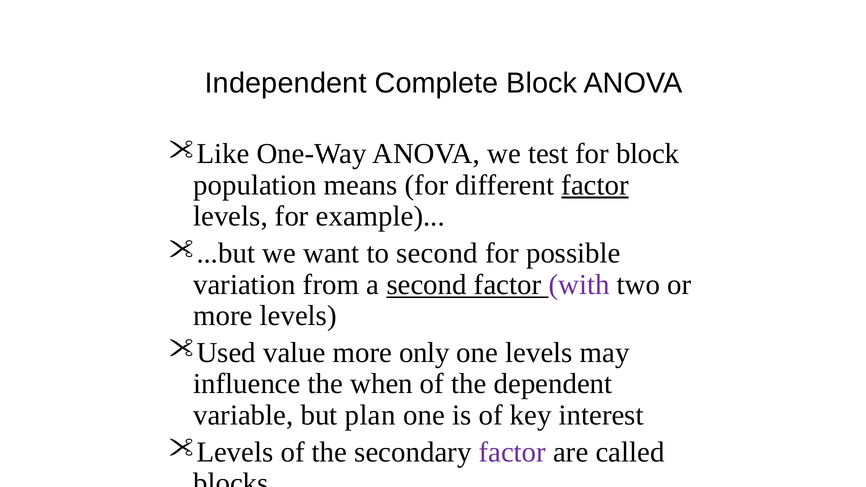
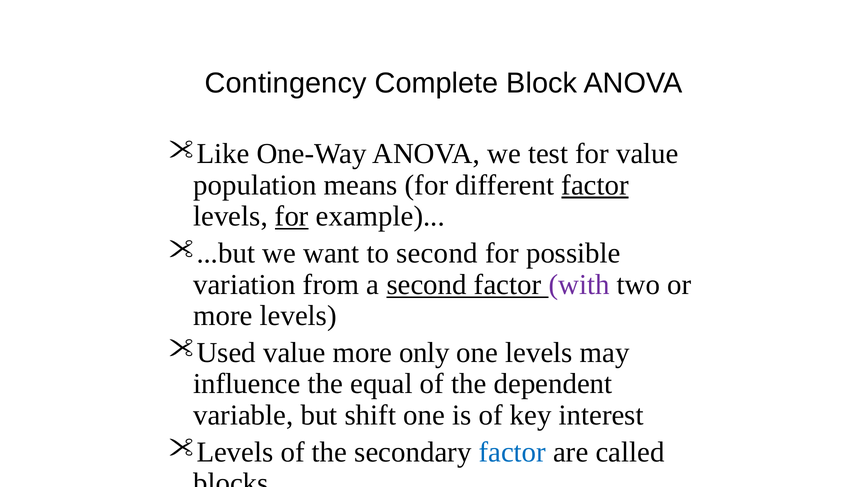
Independent: Independent -> Contingency (286, 83)
for block: block -> value (647, 154)
for underline: none -> present (292, 216)
when: when -> equal (381, 384)
plan: plan -> shift (370, 415)
factor colour: purple -> blue (512, 452)
